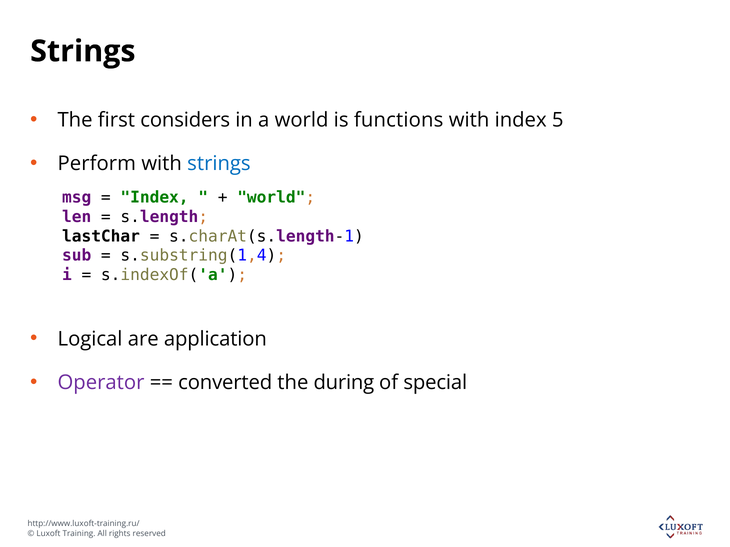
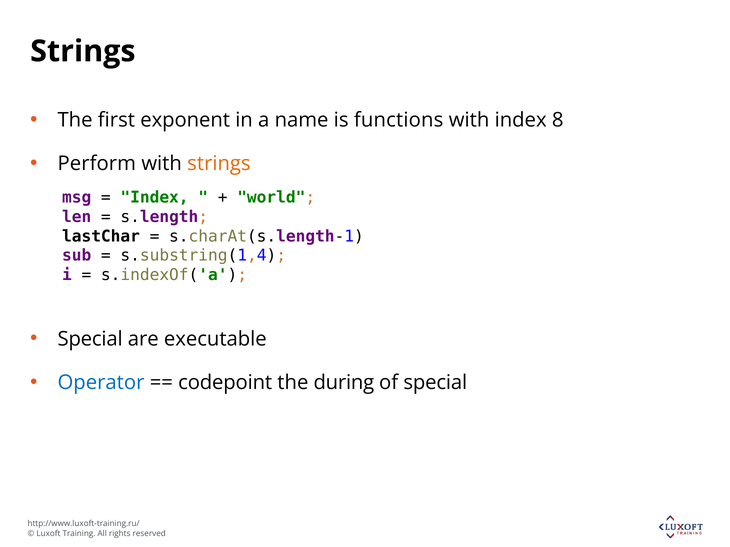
considers: considers -> exponent (185, 120)
a world: world -> name (302, 120)
5: 5 -> 8 (558, 120)
strings colour: blue -> orange (219, 164)
Logical: Logical -> Special (90, 339)
application: application -> executable (215, 339)
Operator colour: purple -> blue (101, 383)
converted: converted -> codepoint (225, 383)
